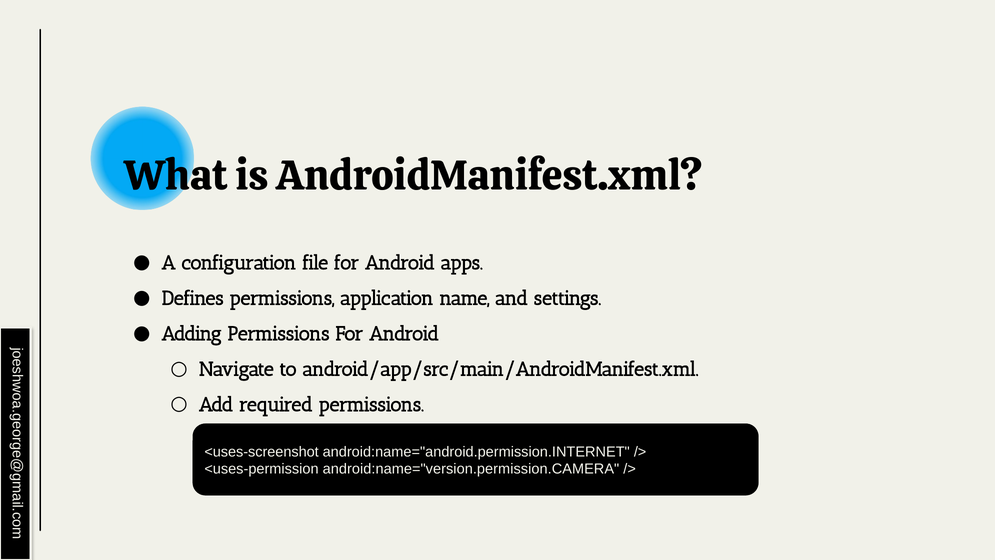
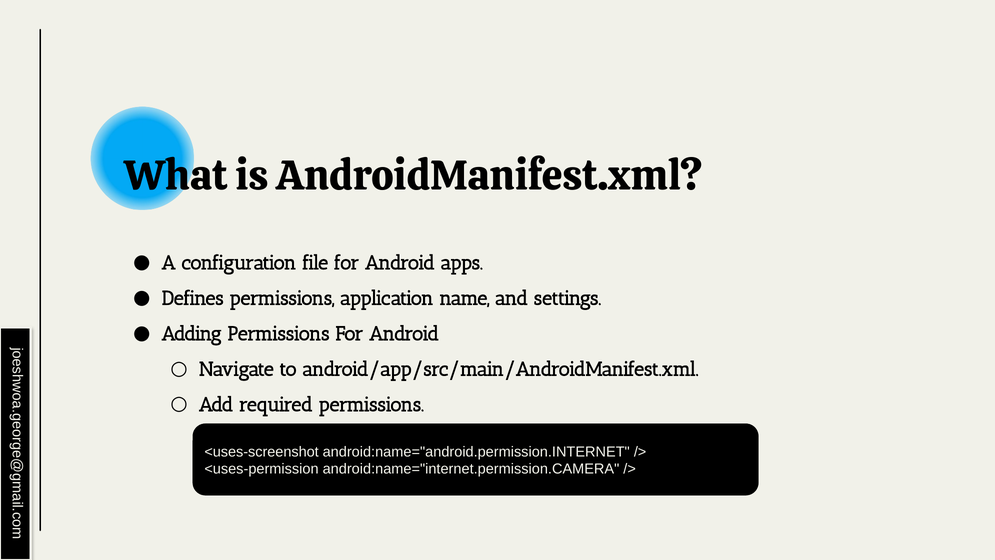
android:name="version.permission.CAMERA: android:name="version.permission.CAMERA -> android:name="internet.permission.CAMERA (471, 469)
